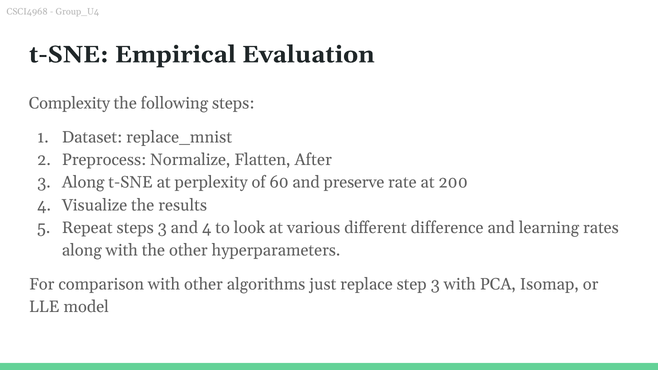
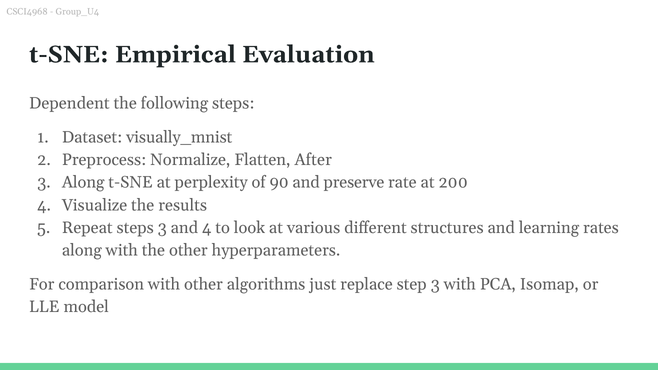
Complexity: Complexity -> Dependent (69, 103)
replace_mnist: replace_mnist -> visually_mnist (179, 137)
60: 60 -> 90 (279, 183)
difference: difference -> structures (447, 228)
